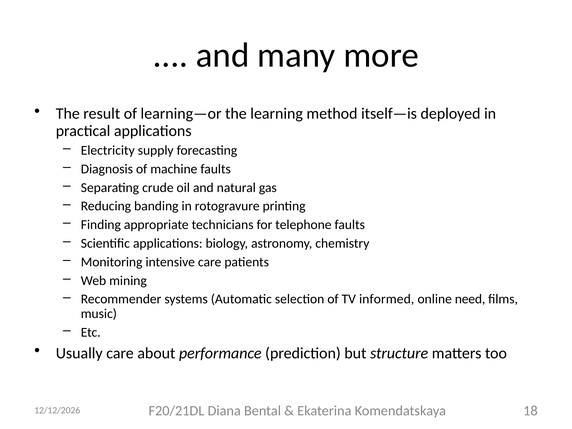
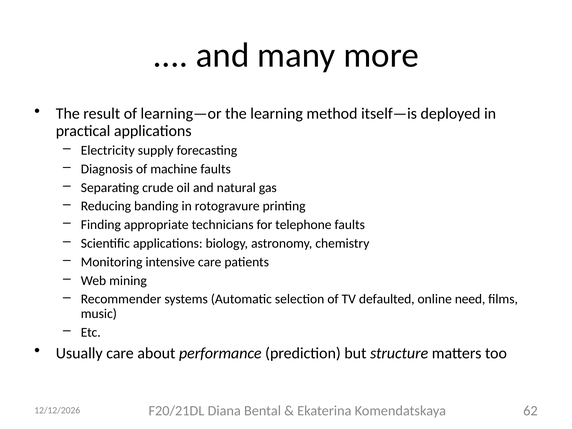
informed: informed -> defaulted (387, 299)
18: 18 -> 62 (530, 411)
